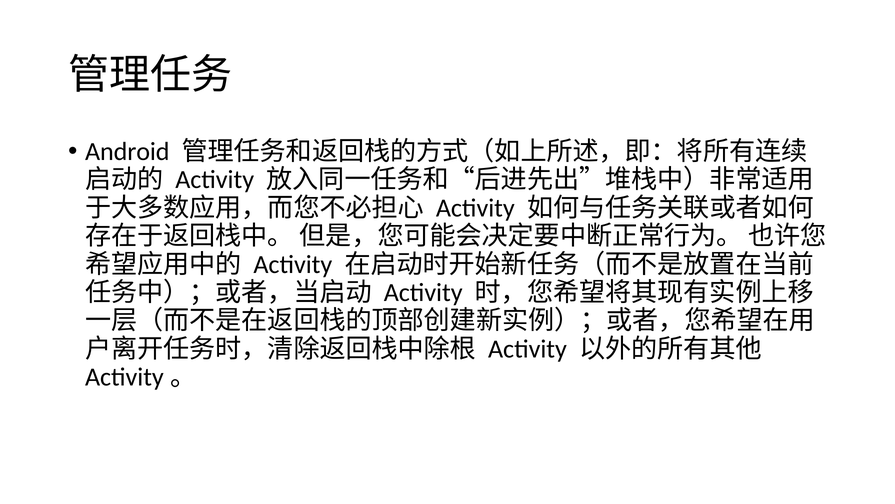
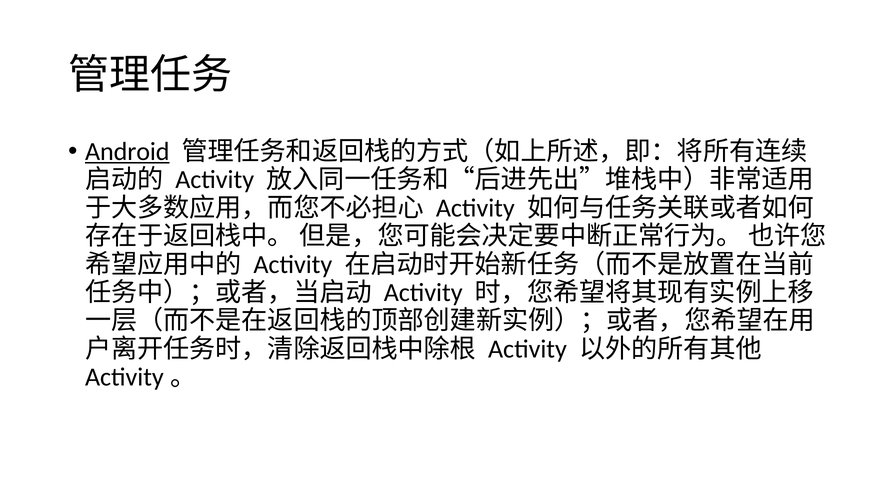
Android underline: none -> present (127, 151)
